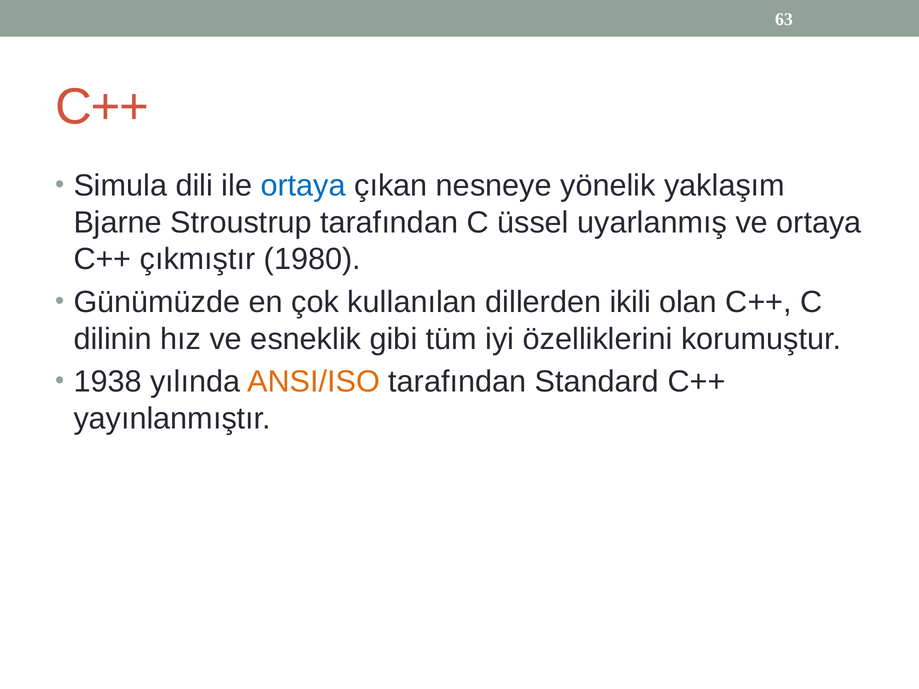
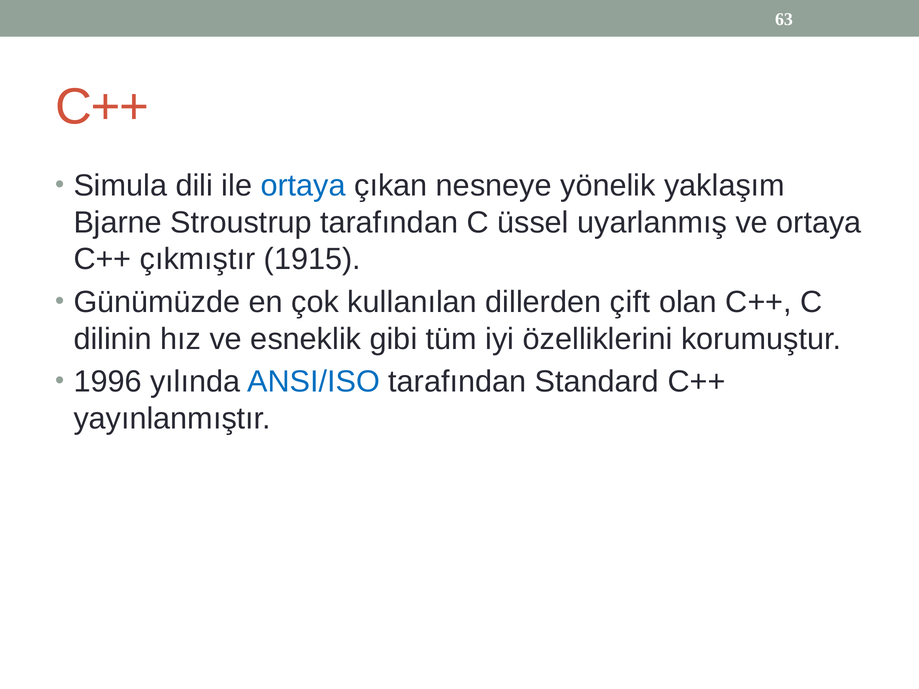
1980: 1980 -> 1915 (312, 259)
ikili: ikili -> çift (630, 302)
1938: 1938 -> 1996 (108, 382)
ANSI/ISO colour: orange -> blue (314, 382)
